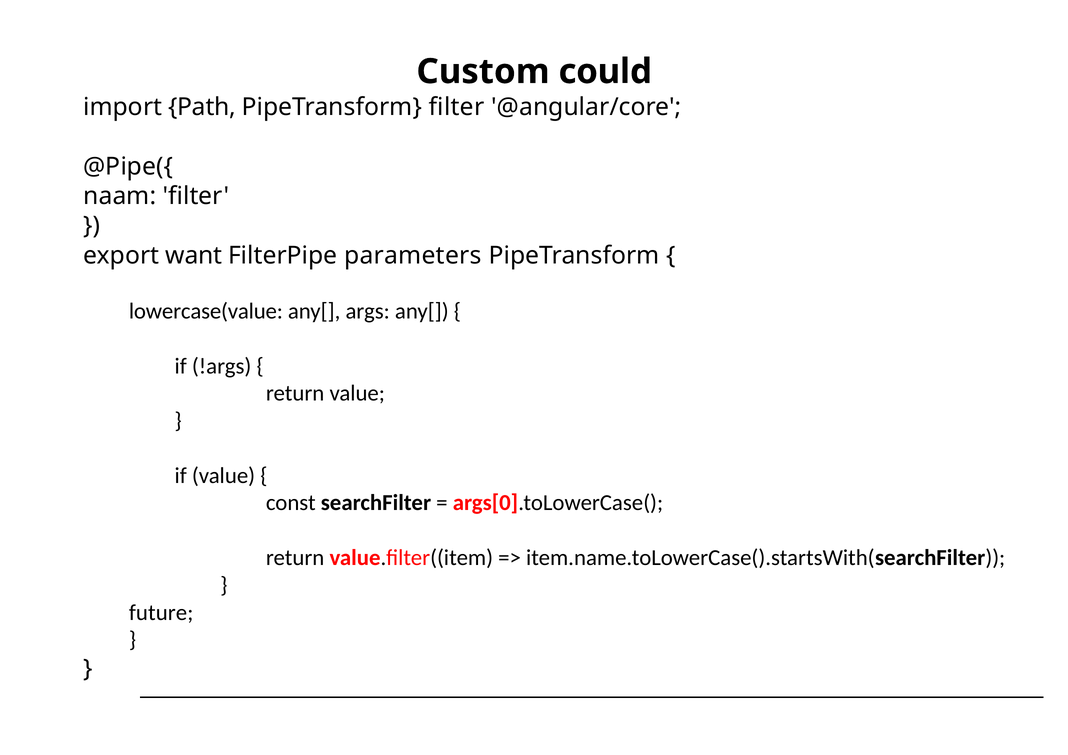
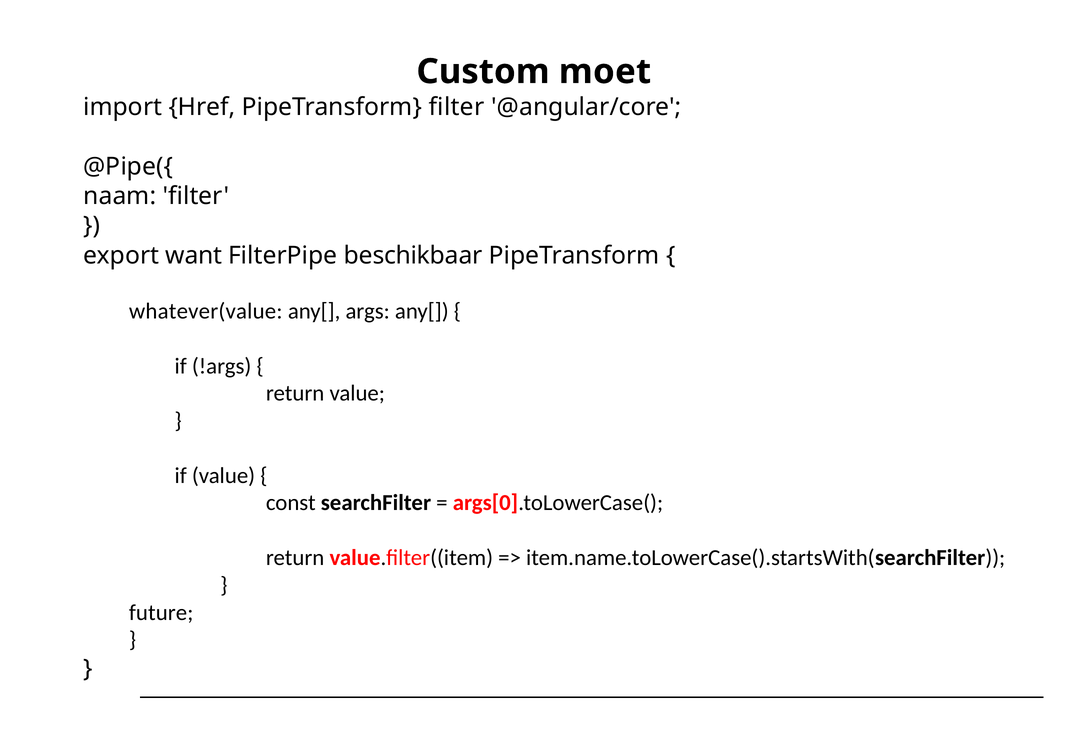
could: could -> moet (605, 72)
Path: Path -> Href (202, 107)
parameters: parameters -> beschikbaar (413, 256)
lowercase(value: lowercase(value -> whatever(value (206, 311)
